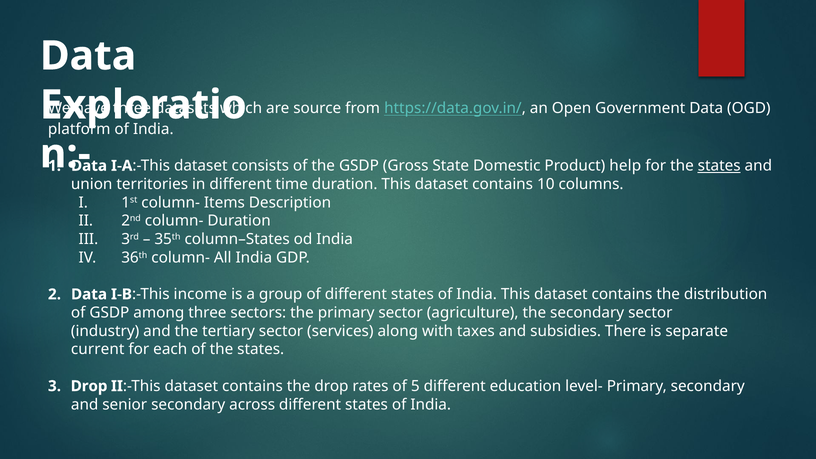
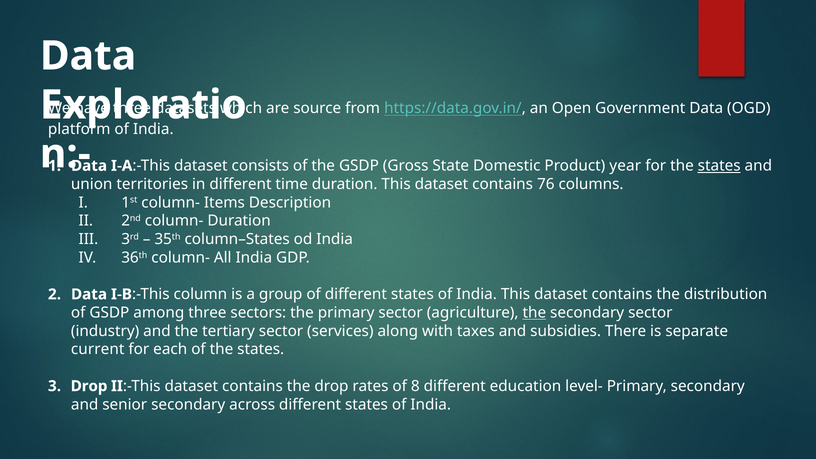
help: help -> year (625, 166)
10: 10 -> 76 (546, 184)
income: income -> column (200, 294)
the underline: none -> present (534, 313)
5: 5 -> 8 (415, 386)
